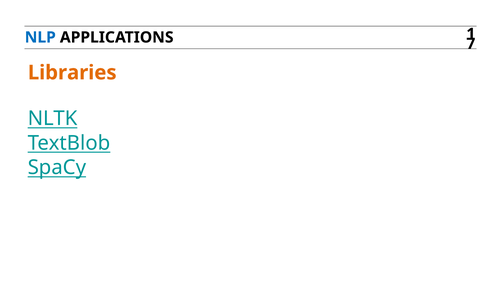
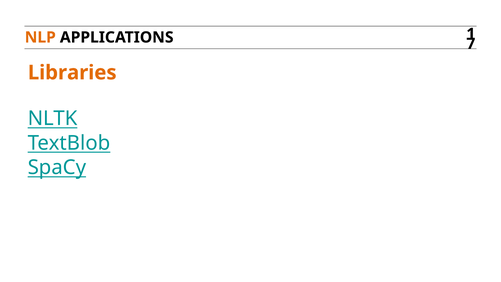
NLP colour: blue -> orange (40, 37)
